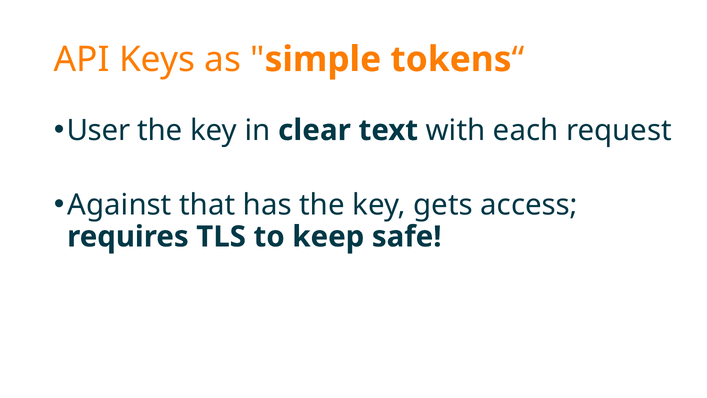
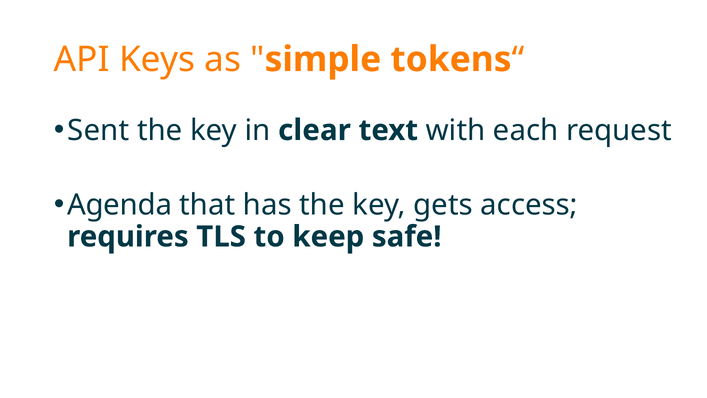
User: User -> Sent (98, 130)
Against: Against -> Agenda (120, 205)
